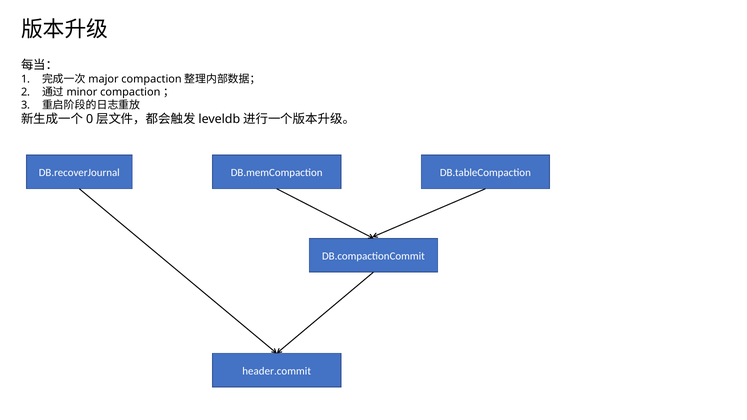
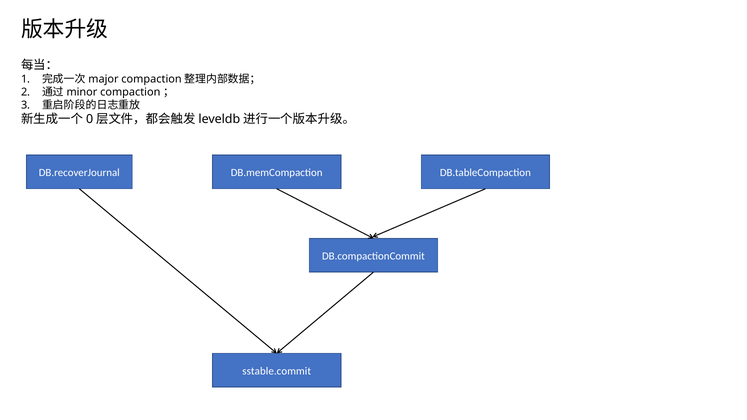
header.commit: header.commit -> sstable.commit (277, 371)
